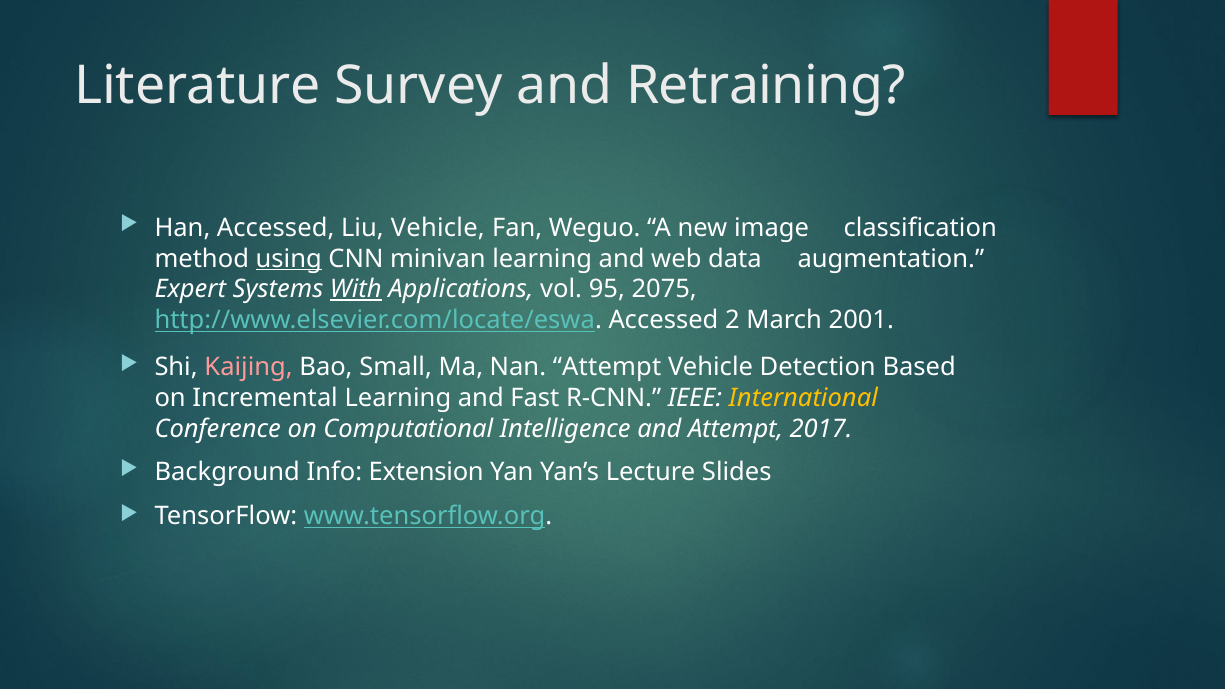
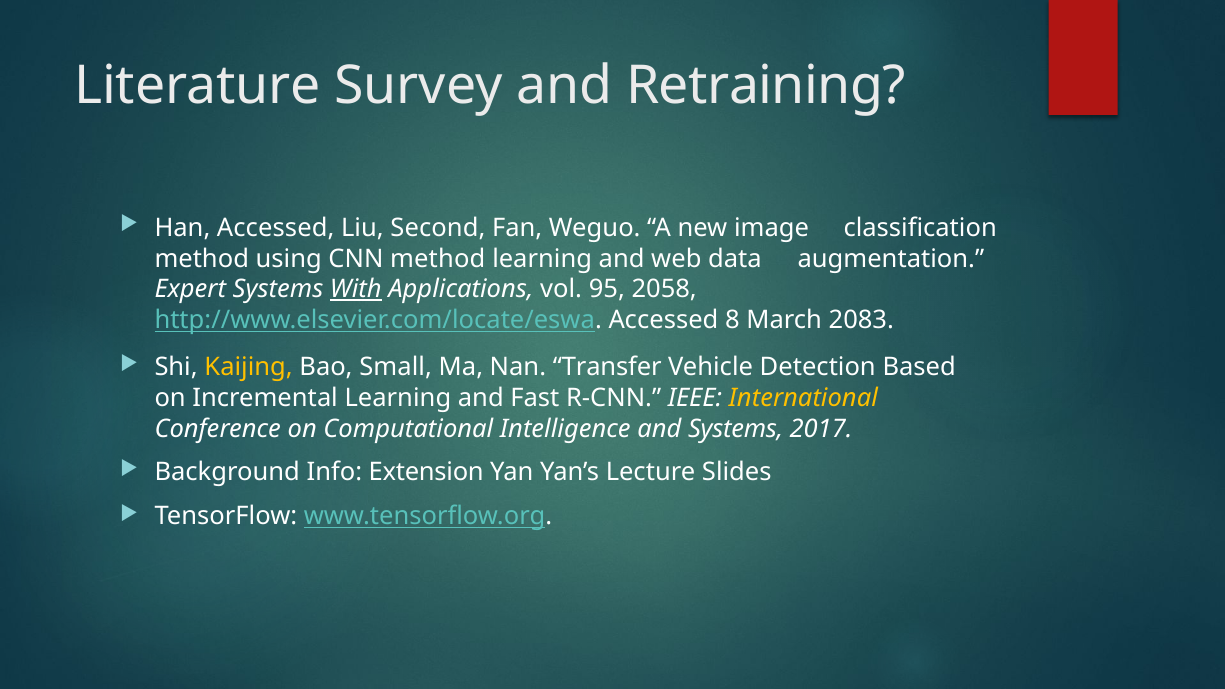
Liu Vehicle: Vehicle -> Second (438, 228)
using underline: present -> none (289, 259)
CNN minivan: minivan -> method (438, 259)
2075: 2075 -> 2058 (664, 289)
2: 2 -> 8 (732, 320)
2001: 2001 -> 2083 (861, 320)
Kaijing colour: pink -> yellow (249, 368)
Nan Attempt: Attempt -> Transfer (607, 368)
and Attempt: Attempt -> Systems (736, 429)
